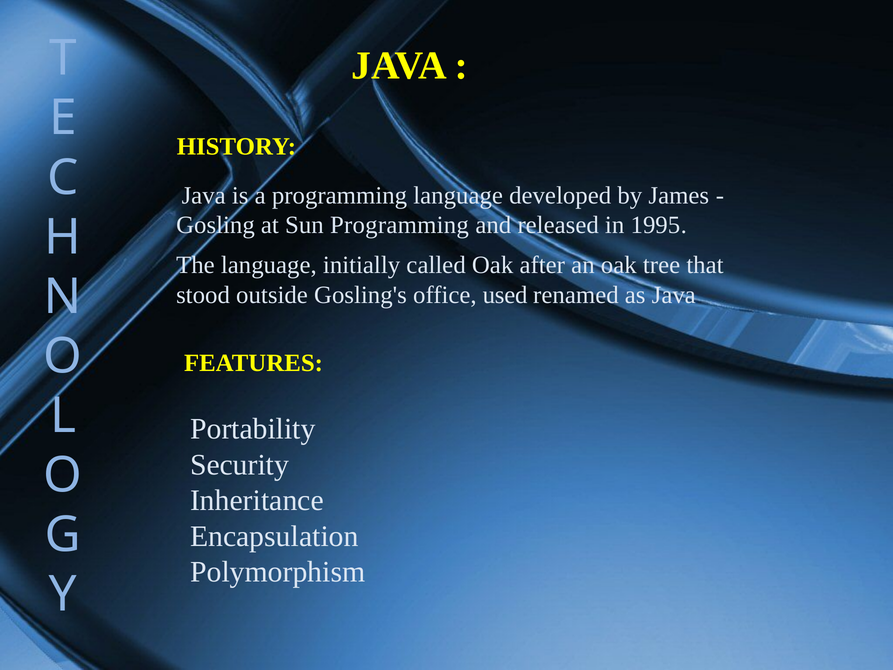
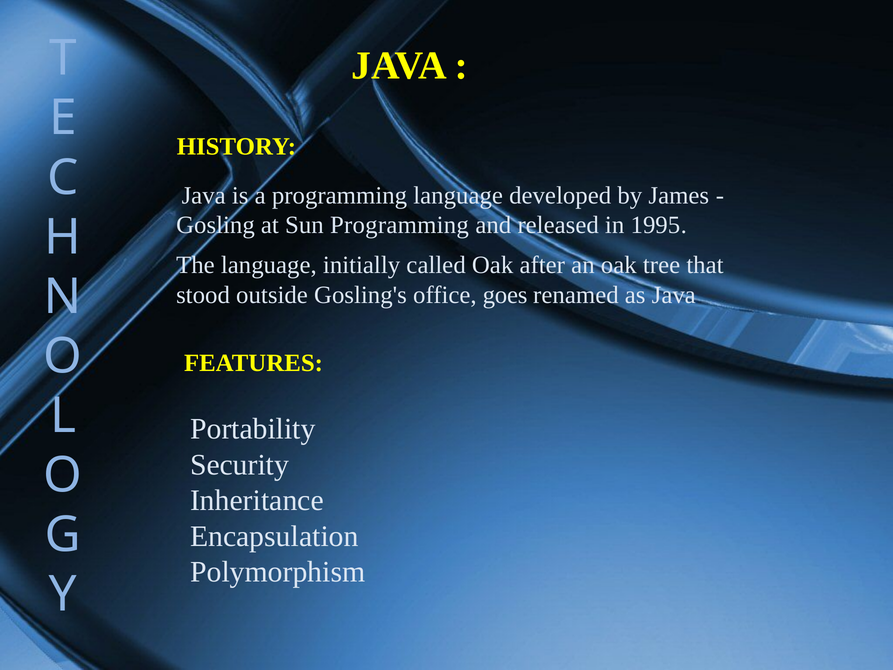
used: used -> goes (505, 295)
